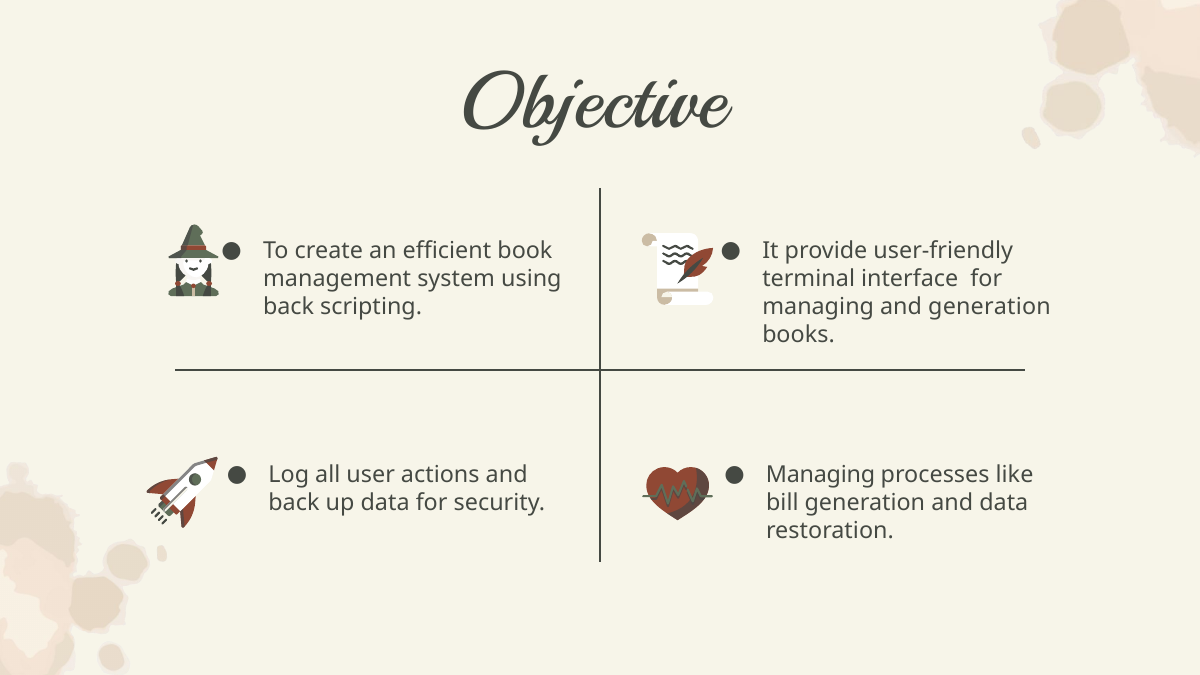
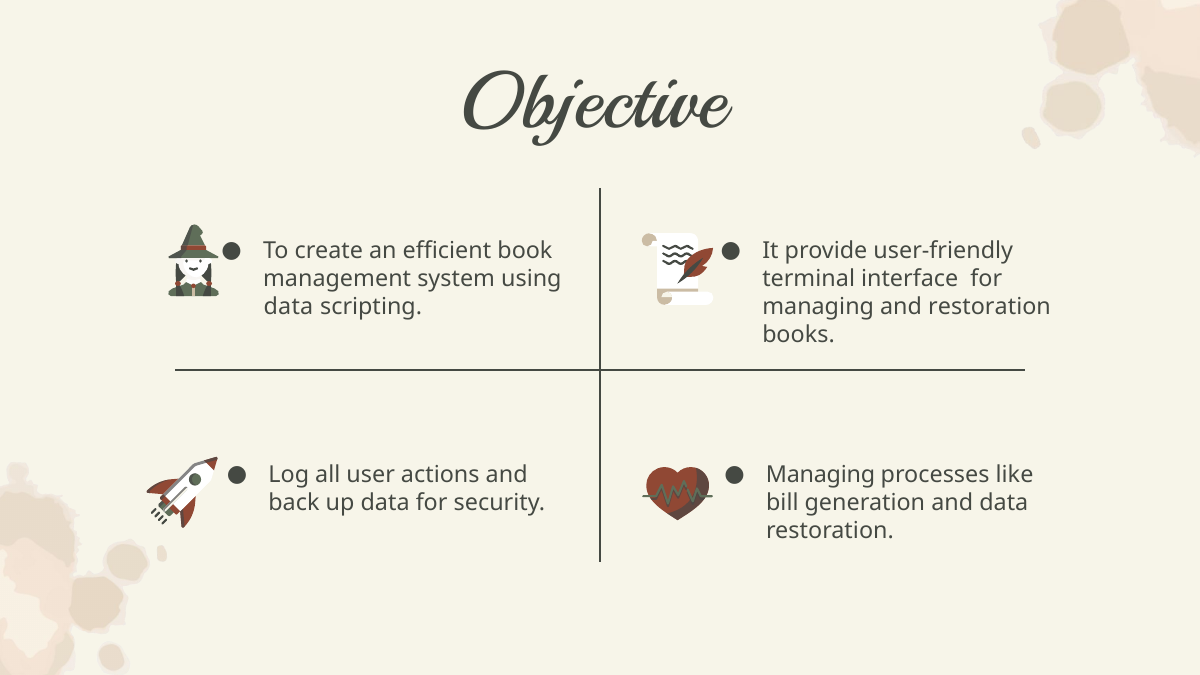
back: back -> data (288, 307)
and generation: generation -> restoration (990, 307)
